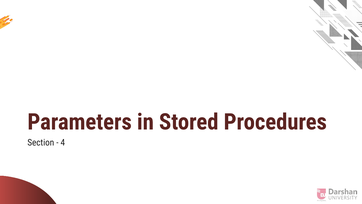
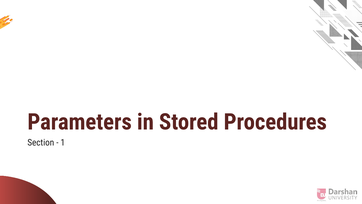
4: 4 -> 1 (63, 142)
